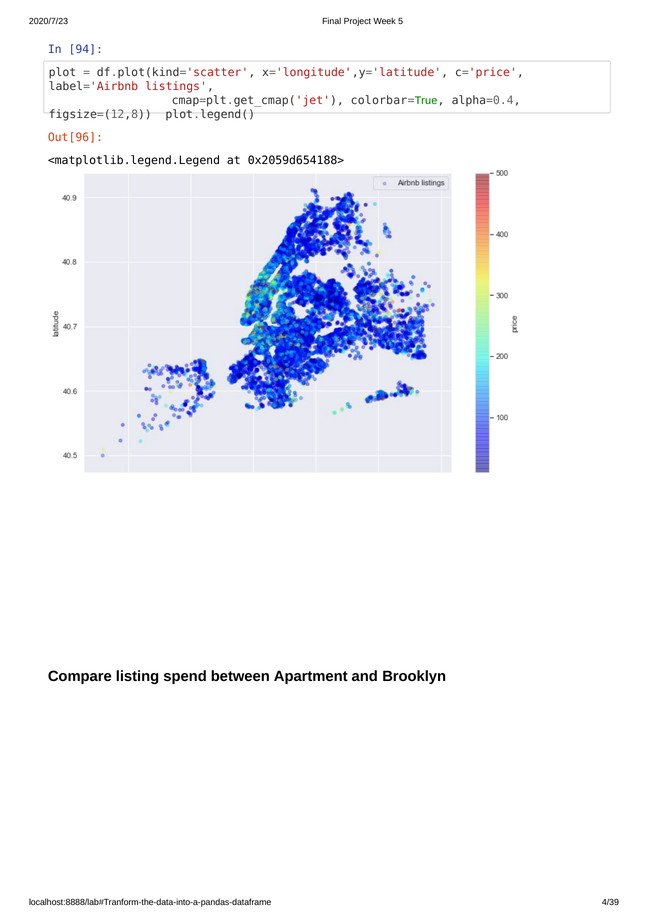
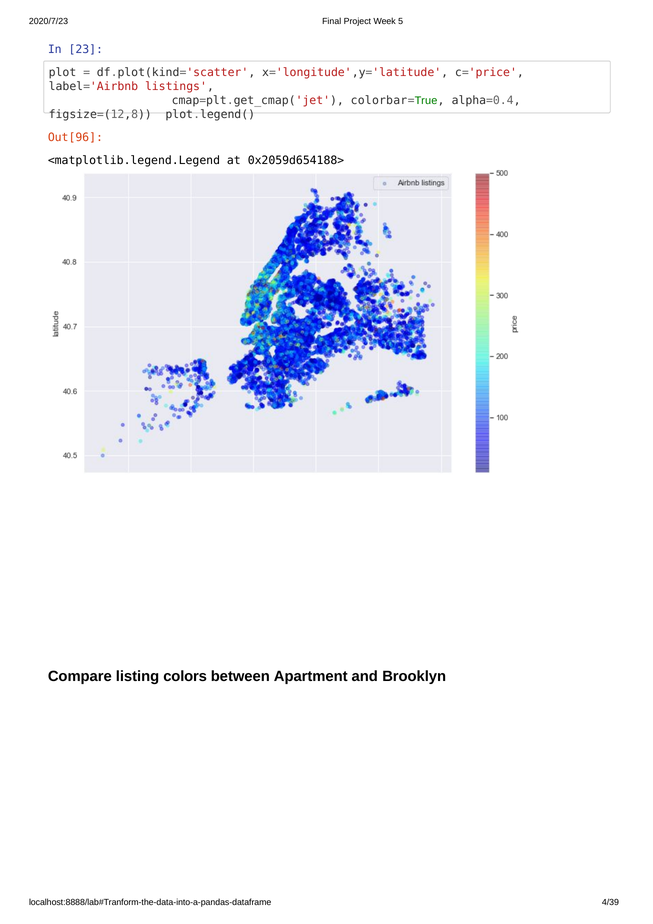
94: 94 -> 23 (86, 49)
spend: spend -> colors (185, 677)
